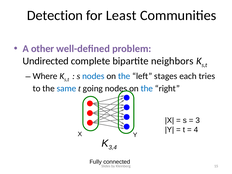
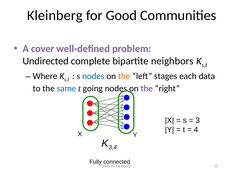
Detection: Detection -> Kleinberg (55, 15)
Least: Least -> Good (121, 15)
other: other -> cover (43, 49)
the colour: blue -> orange (124, 76)
tries: tries -> data (207, 76)
the colour: blue -> purple (147, 88)
